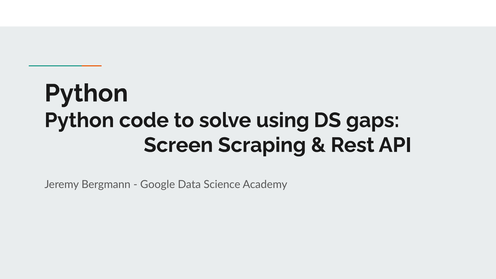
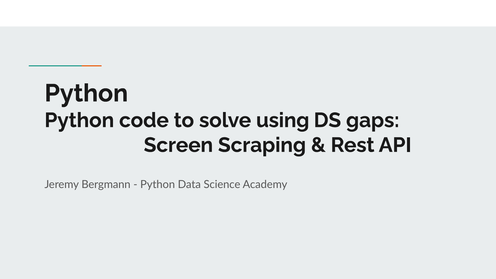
Google: Google -> Python (158, 184)
